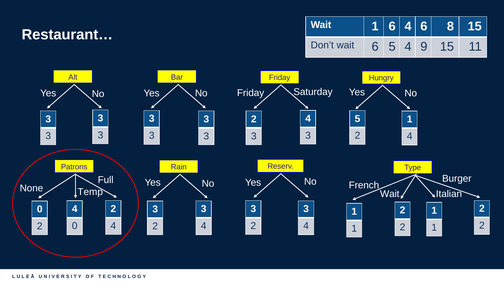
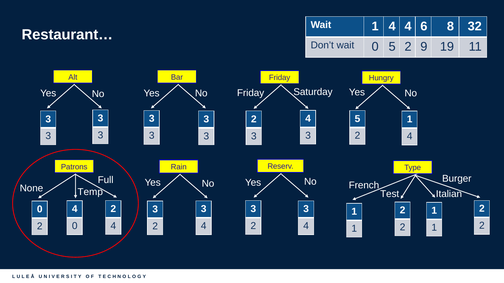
Wait 1 6: 6 -> 4 (392, 26)
8 15: 15 -> 32 (475, 26)
wait 6: 6 -> 0 (375, 47)
4: 4 -> 2 (408, 47)
9 15: 15 -> 19 (447, 47)
Wait: Wait -> Test (390, 194)
